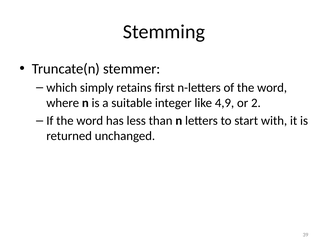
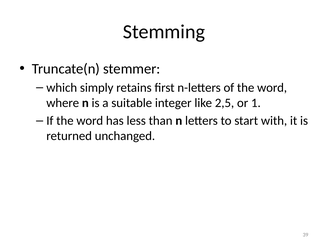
4,9: 4,9 -> 2,5 (225, 103)
2: 2 -> 1 (256, 103)
